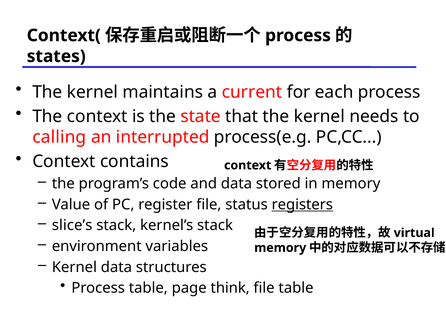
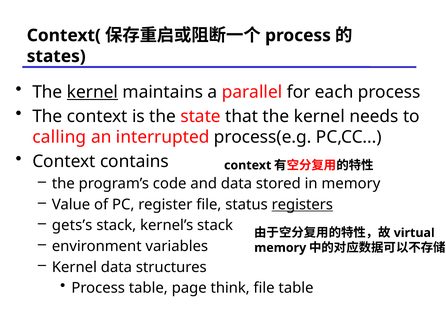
kernel underline: none -> present (92, 92)
current: current -> parallel (252, 92)
slice’s: slice’s -> gets’s (72, 225)
